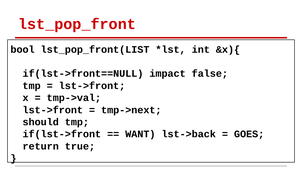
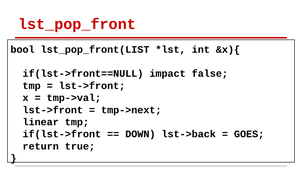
should: should -> linear (41, 122)
WANT: WANT -> DOWN (140, 134)
